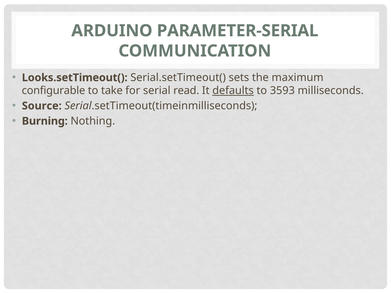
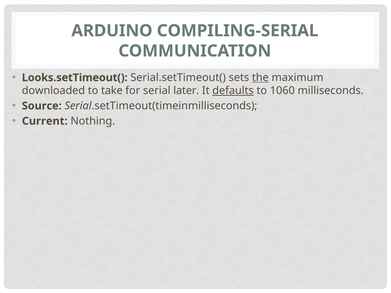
PARAMETER-SERIAL: PARAMETER-SERIAL -> COMPILING-SERIAL (238, 31)
the underline: none -> present (260, 78)
configurable: configurable -> downloaded (53, 91)
read: read -> later (186, 91)
3593: 3593 -> 1060 (282, 91)
Burning: Burning -> Current (45, 121)
